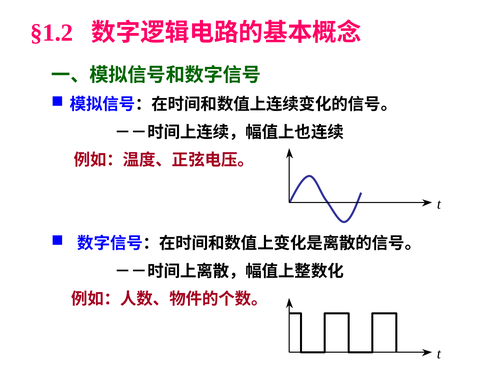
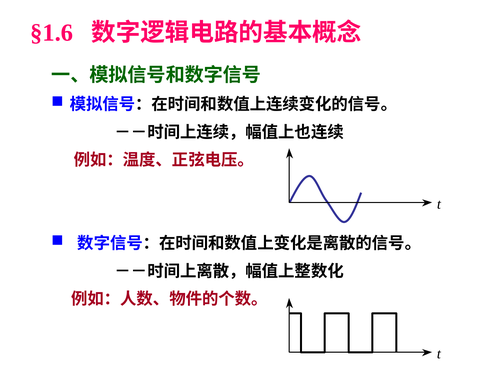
§1.2: §1.2 -> §1.6 (52, 33)
